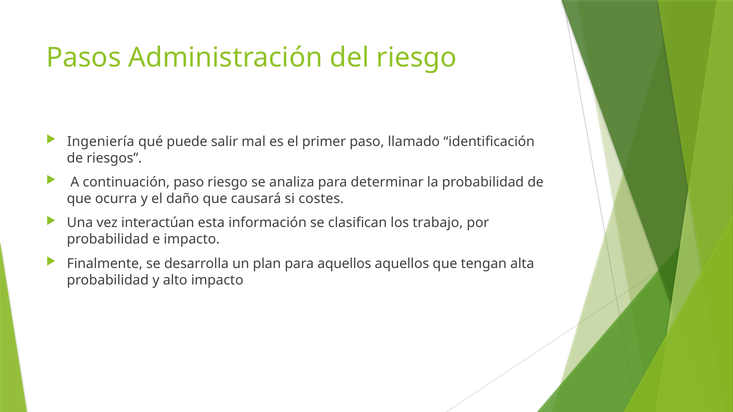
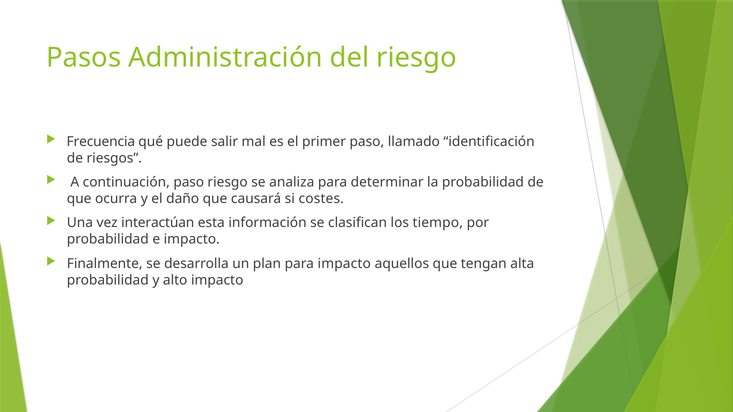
Ingeniería: Ingeniería -> Frecuencia (101, 142)
trabajo: trabajo -> tiempo (438, 223)
para aquellos: aquellos -> impacto (344, 264)
